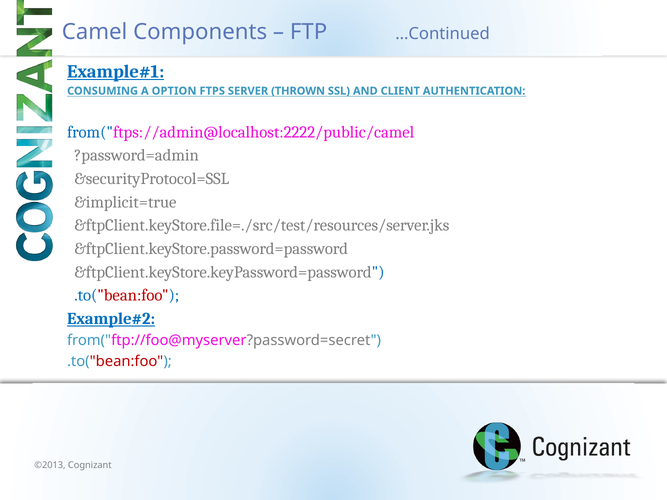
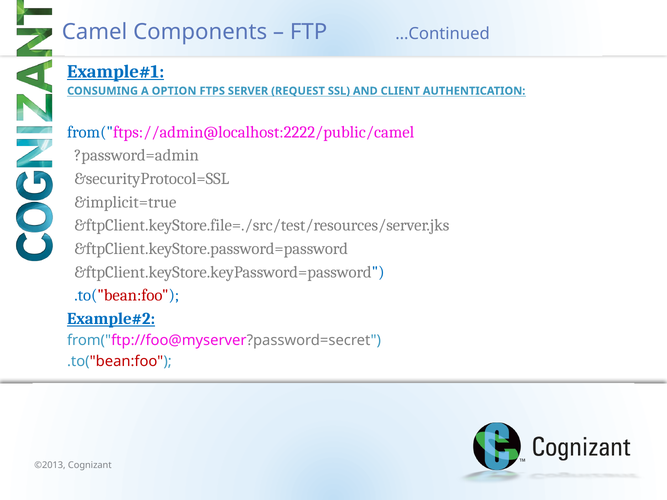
THROWN: THROWN -> REQUEST (298, 91)
